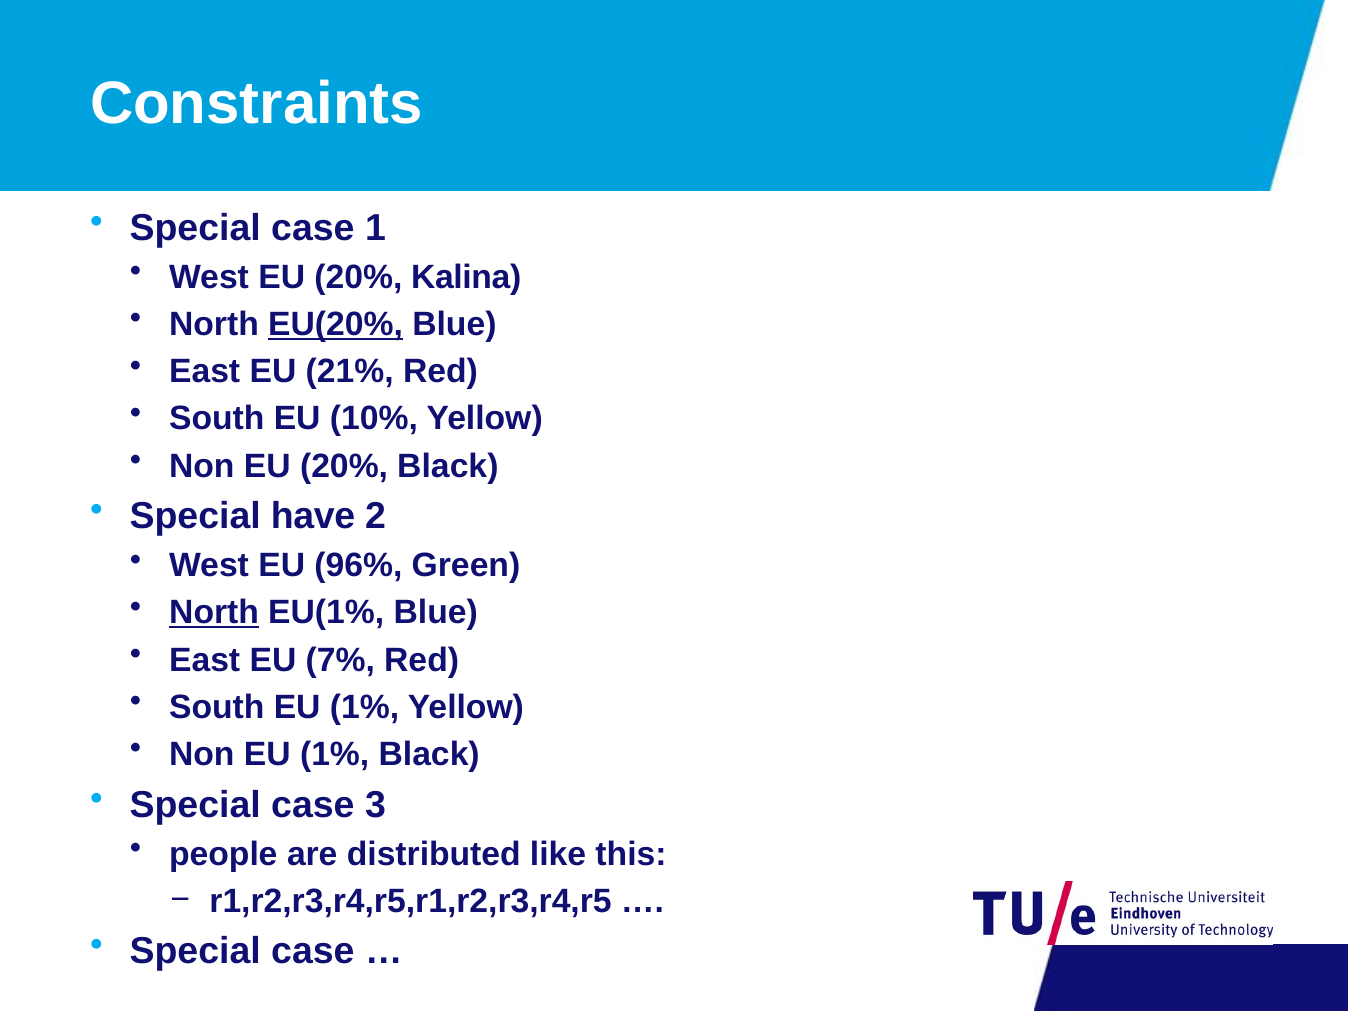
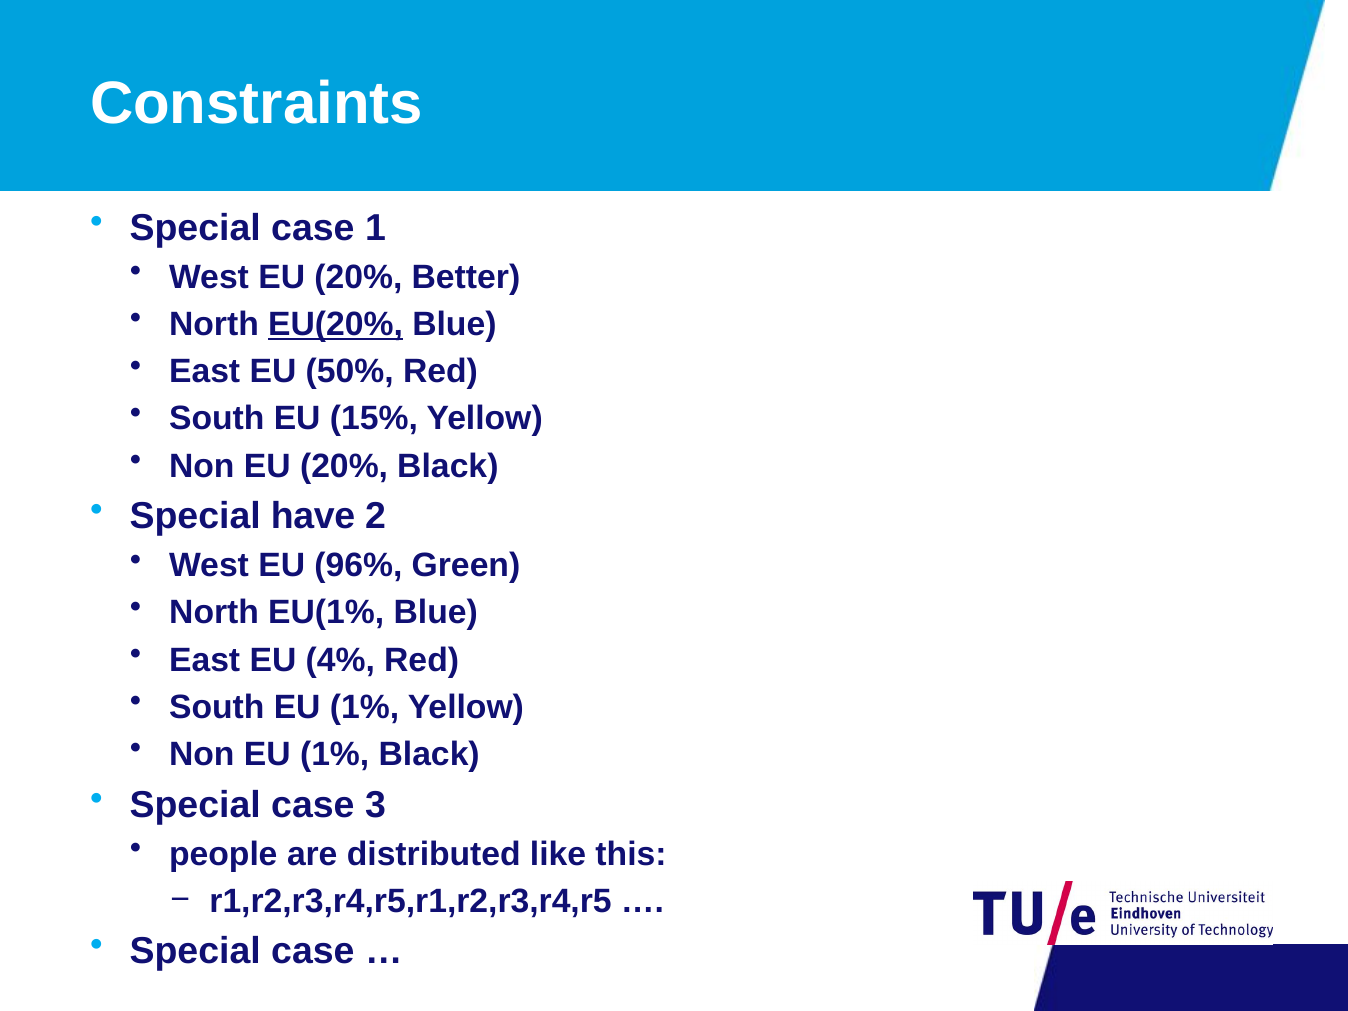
Kalina: Kalina -> Better (466, 277)
21%: 21% -> 50% (350, 372)
10%: 10% -> 15% (374, 419)
North underline: present -> none (214, 613)
7%: 7% -> 4% (340, 660)
